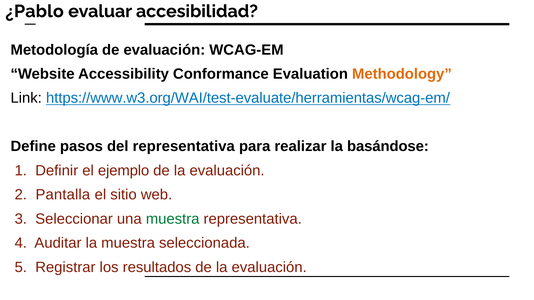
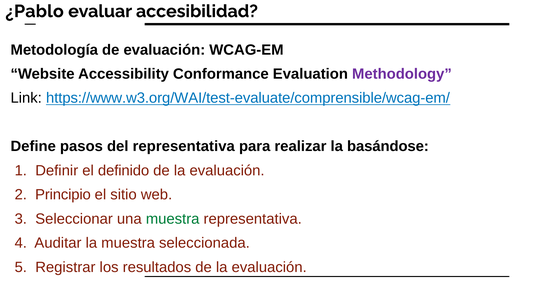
Methodology colour: orange -> purple (402, 74)
https://www.w3.org/WAI/test-evaluate/herramientas/wcag-em/: https://www.w3.org/WAI/test-evaluate/herramientas/wcag-em/ -> https://www.w3.org/WAI/test-evaluate/comprensible/wcag-em/ (248, 98)
ejemplo: ejemplo -> definido (124, 171)
Pantalla: Pantalla -> Principio (63, 195)
